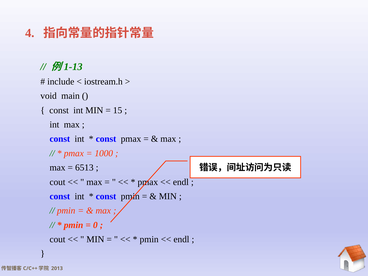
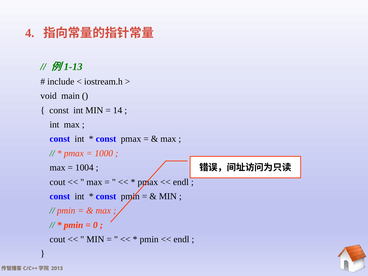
15: 15 -> 14 (118, 110)
6513: 6513 -> 1004 (84, 168)
